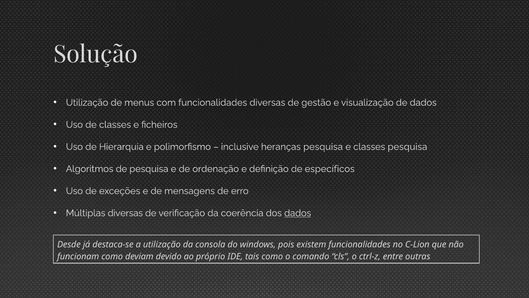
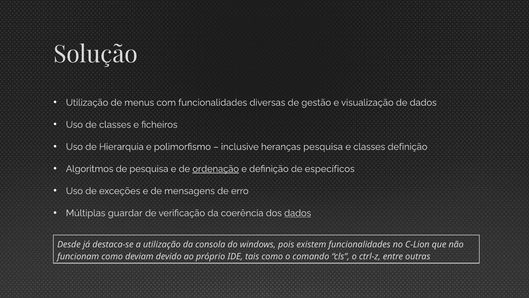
classes pesquisa: pesquisa -> definição (408, 147)
ordenação underline: none -> present (216, 169)
Múltiplas diversas: diversas -> guardar (125, 213)
